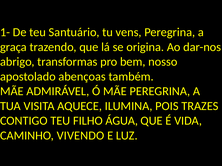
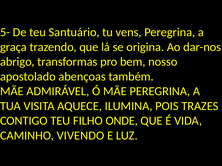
1-: 1- -> 5- (5, 32)
ÁGUA: ÁGUA -> ONDE (122, 121)
